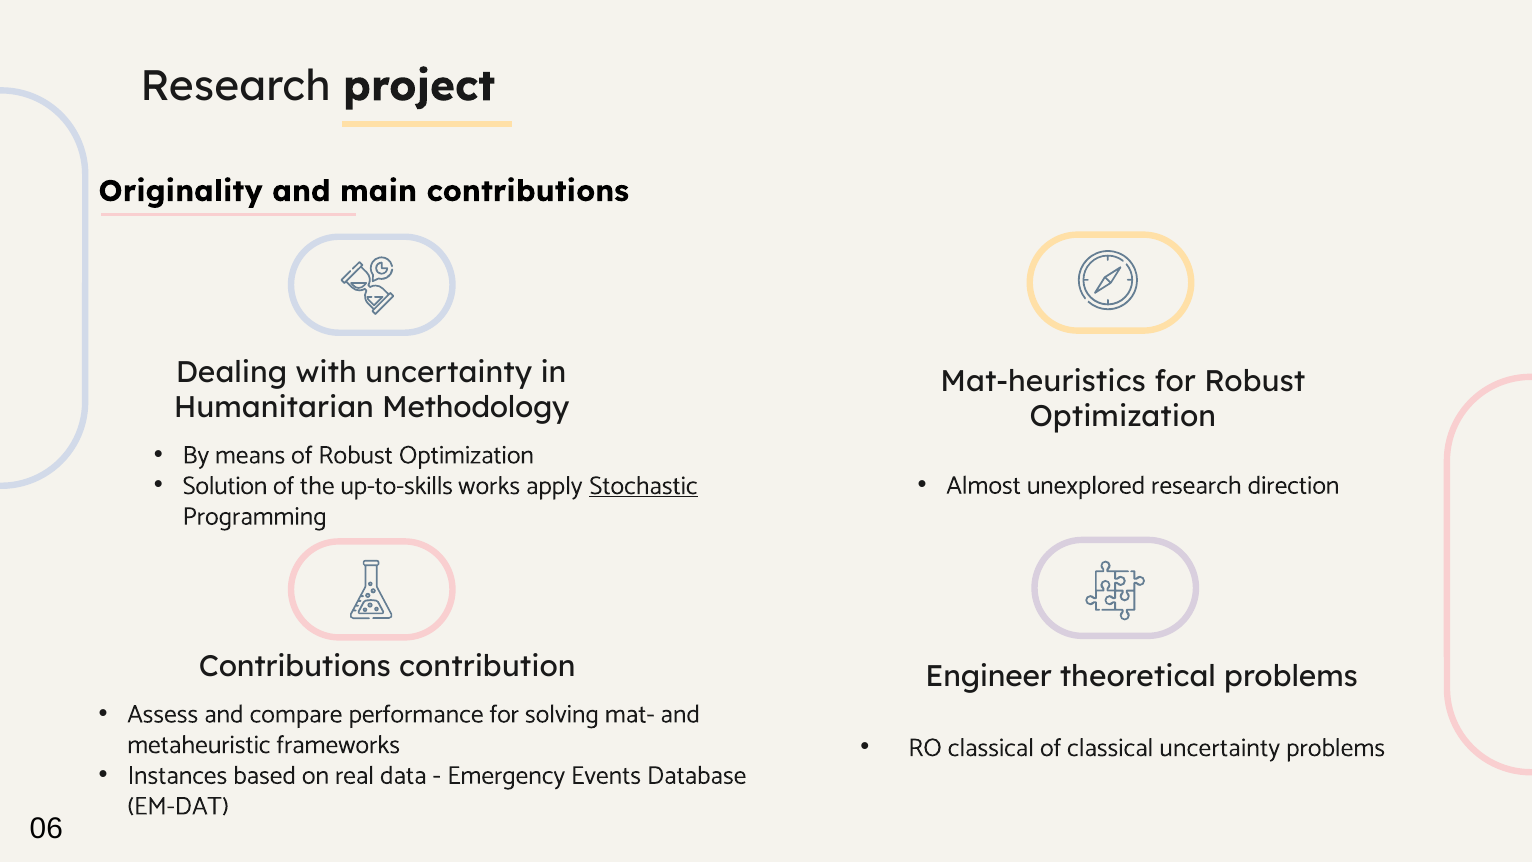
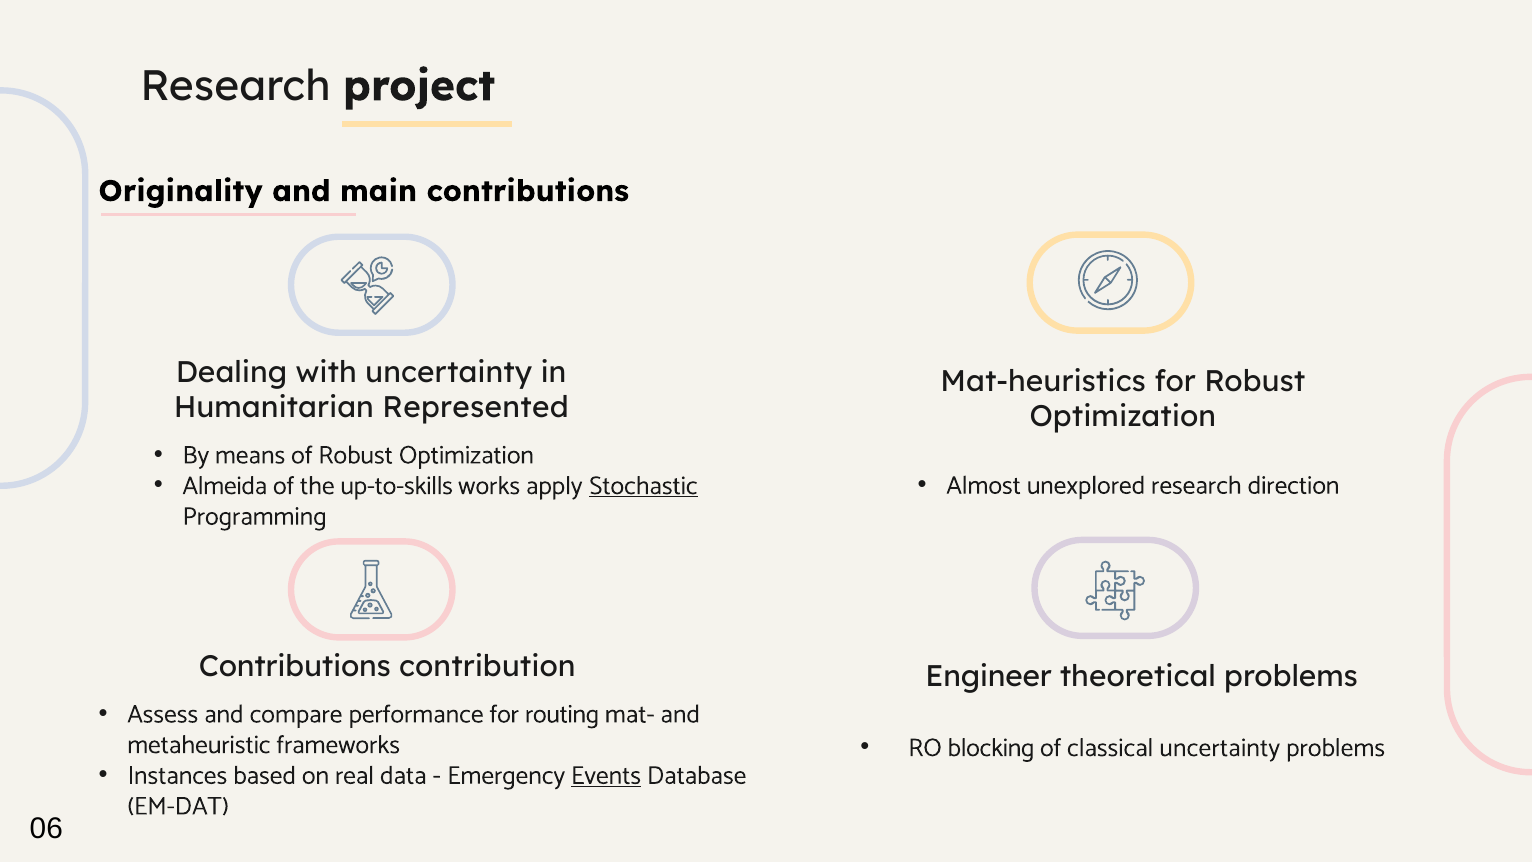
Methodology: Methodology -> Represented (476, 408)
Solution: Solution -> Almeida (225, 485)
solving: solving -> routing (562, 714)
RO classical: classical -> blocking (991, 747)
Events underline: none -> present (606, 775)
